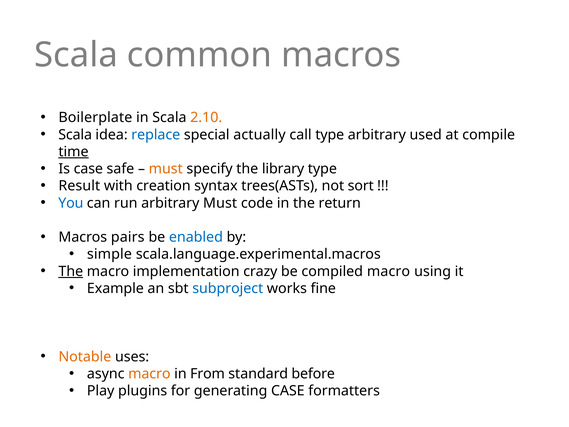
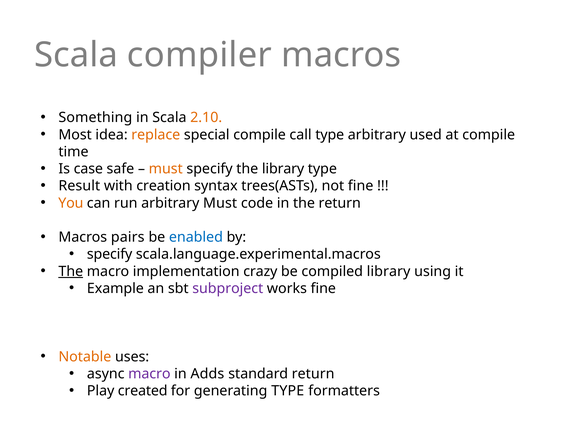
common: common -> compiler (199, 55)
Boilerplate: Boilerplate -> Something (95, 118)
Scala: Scala -> Most (75, 135)
replace colour: blue -> orange (156, 135)
special actually: actually -> compile (260, 135)
time underline: present -> none (73, 152)
not sort: sort -> fine (361, 186)
You colour: blue -> orange (71, 203)
simple: simple -> specify (110, 254)
compiled macro: macro -> library (389, 271)
subproject colour: blue -> purple (228, 288)
macro colour: orange -> purple (149, 374)
From: From -> Adds (207, 374)
standard before: before -> return (313, 374)
plugins: plugins -> created (143, 391)
generating CASE: CASE -> TYPE (288, 391)
